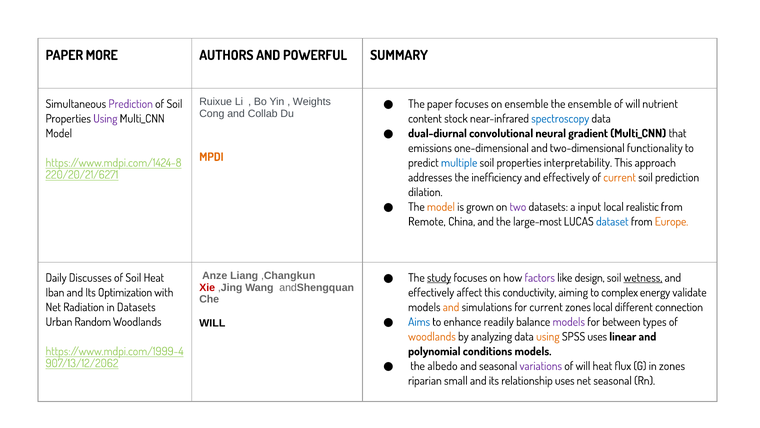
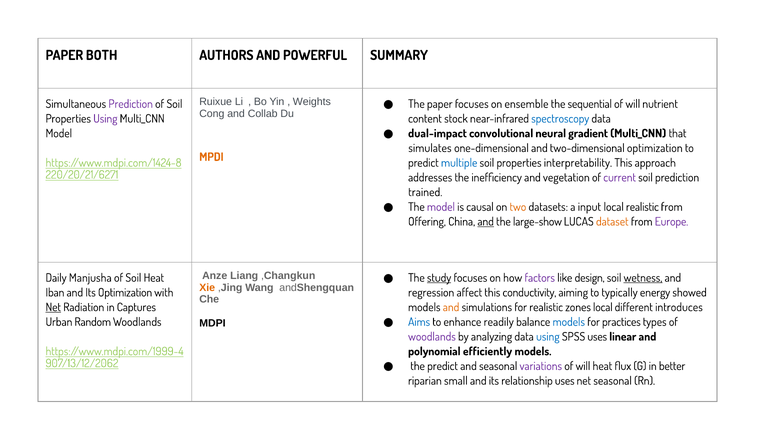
MORE: MORE -> BOTH (102, 55)
the ensemble: ensemble -> sequential (590, 104)
dual-diurnal: dual-diurnal -> dual-impact (437, 133)
emissions: emissions -> simulates (430, 148)
two-dimensional functionality: functionality -> optimization (655, 148)
inefficiency and effectively: effectively -> vegetation (566, 177)
current colour: orange -> purple (620, 177)
dilation: dilation -> trained (425, 192)
model colour: orange -> purple (441, 207)
grown: grown -> causal (480, 207)
two colour: purple -> orange (518, 207)
Remote: Remote -> Offering (427, 221)
and underline: none -> present (486, 221)
large-most: large-most -> large-show (537, 221)
dataset colour: blue -> orange (612, 221)
Europe colour: orange -> purple (672, 221)
Discusses: Discusses -> Manjusha (90, 278)
Xie colour: red -> orange (207, 287)
effectively: effectively -> regression (431, 292)
complex: complex -> typically (620, 292)
validate: validate -> showed (690, 292)
Net underline: none -> present (53, 307)
in Datasets: Datasets -> Captures (136, 307)
for current: current -> realistic (546, 307)
connection: connection -> introduces (679, 307)
models colour: purple -> blue (569, 322)
between: between -> practices (621, 322)
WILL: WILL -> MDPI (212, 323)
woodlands colour: orange -> purple (432, 336)
using colour: orange -> blue (548, 336)
conditions: conditions -> efficiently (487, 351)
the albedo: albedo -> predict (443, 366)
in zones: zones -> better (672, 366)
